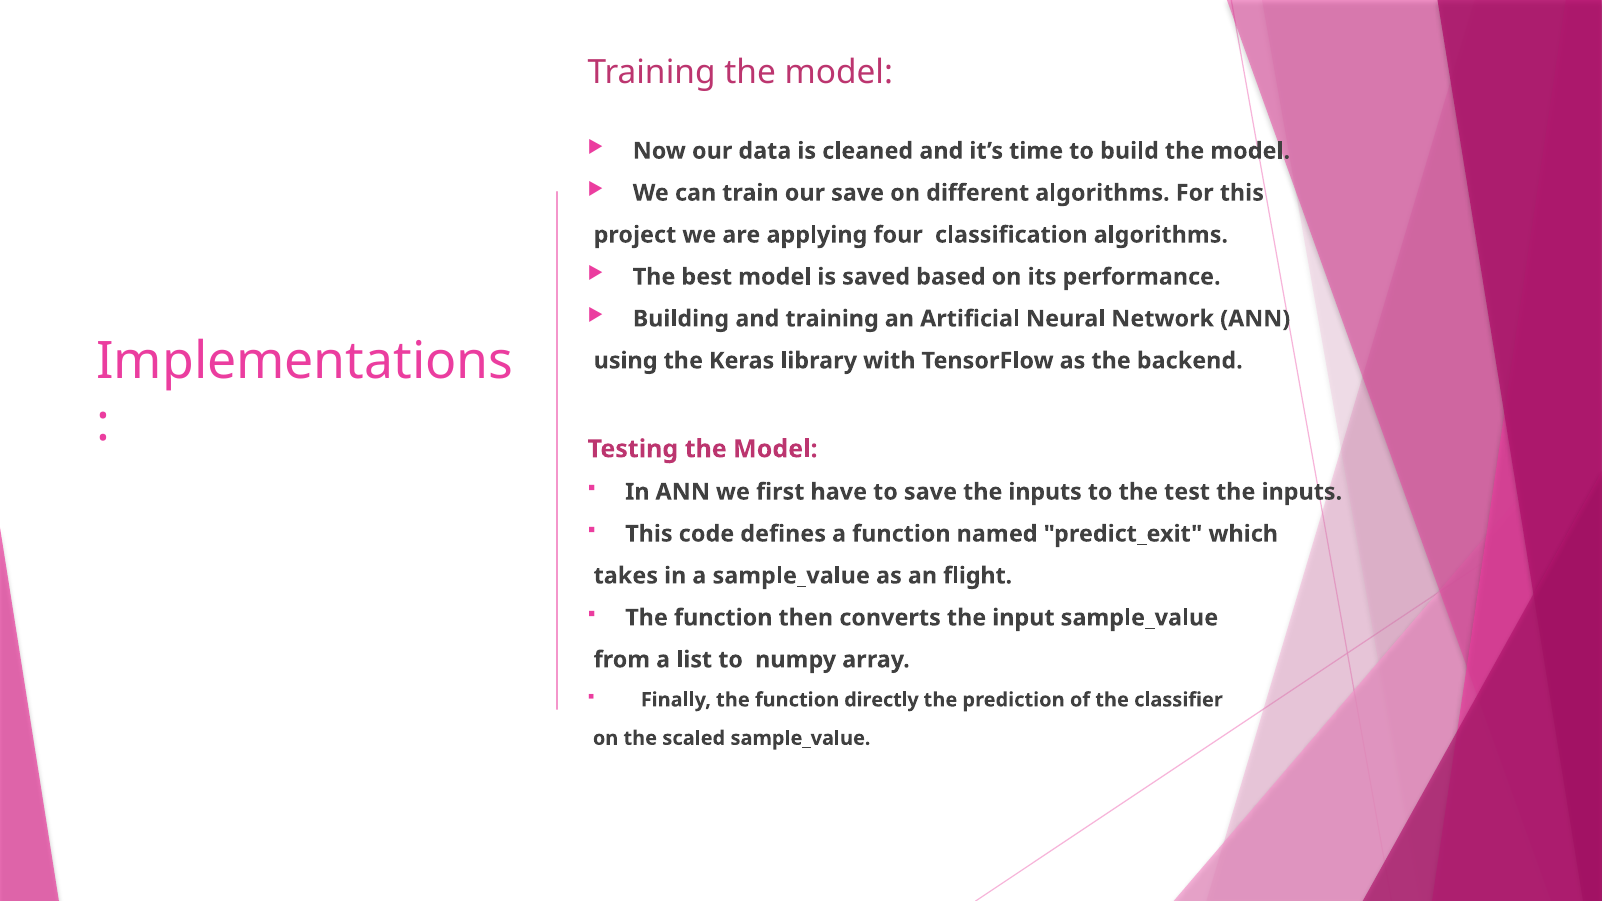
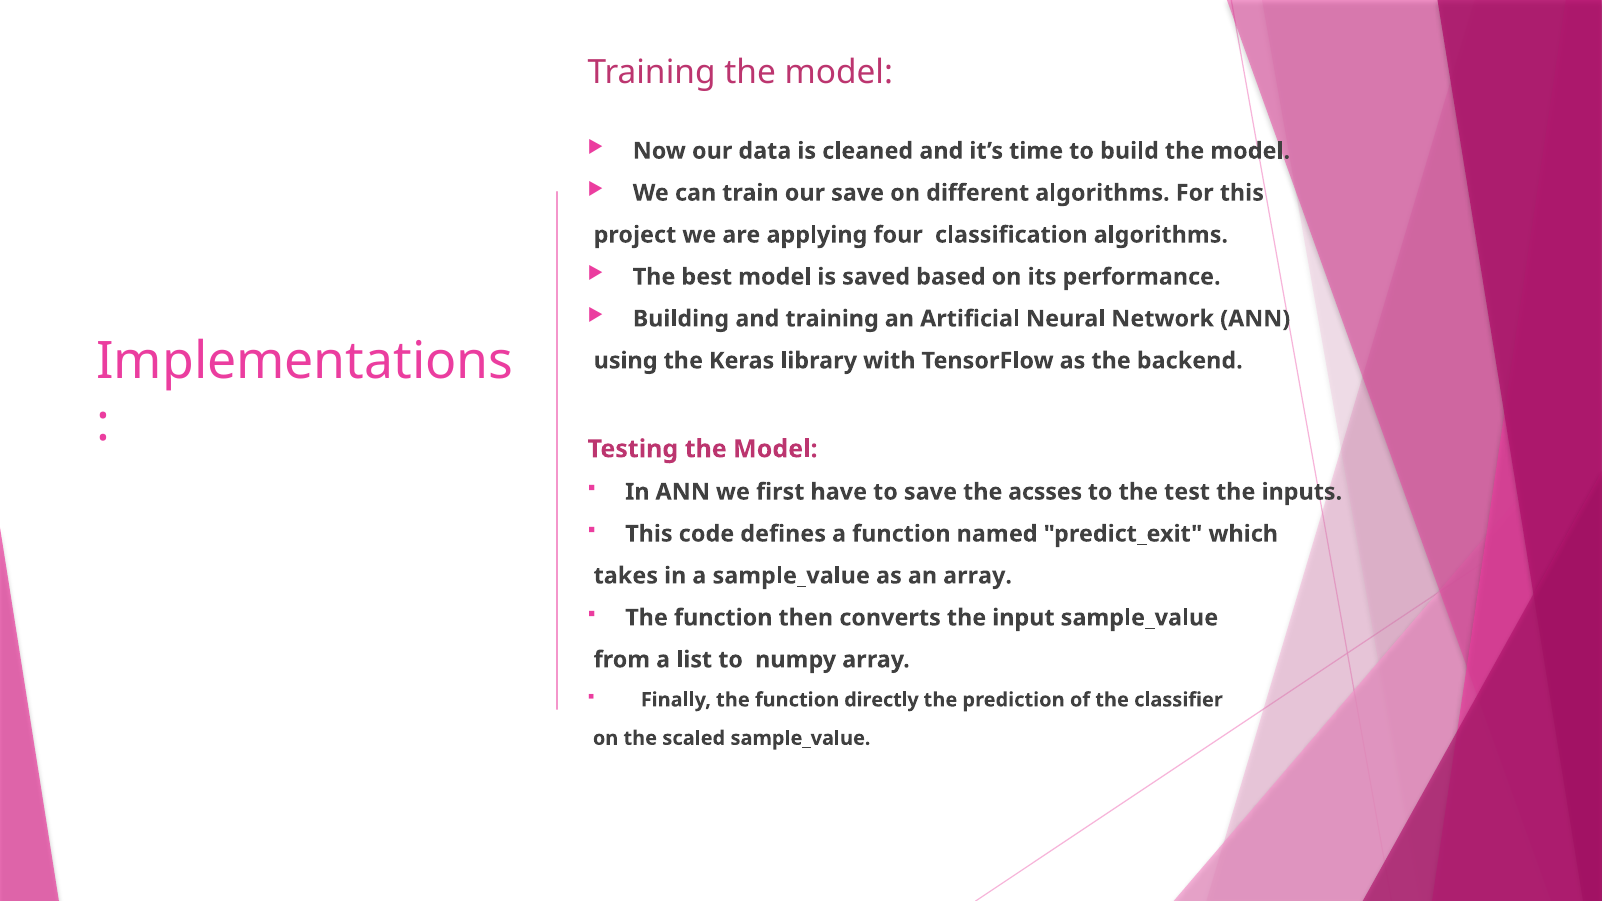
save the inputs: inputs -> acsses (1045, 492)
an flight: flight -> array (978, 576)
